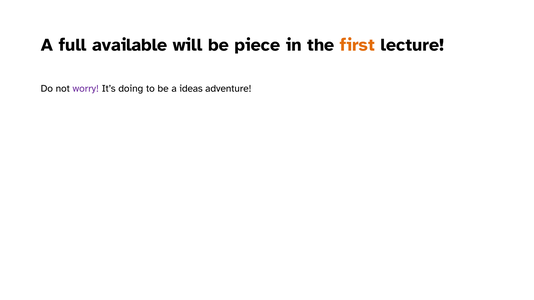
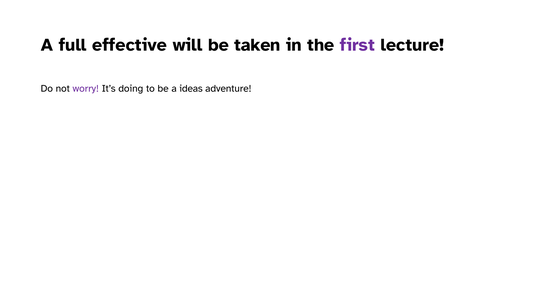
available: available -> effective (130, 45)
piece: piece -> taken (257, 45)
first colour: orange -> purple (357, 45)
